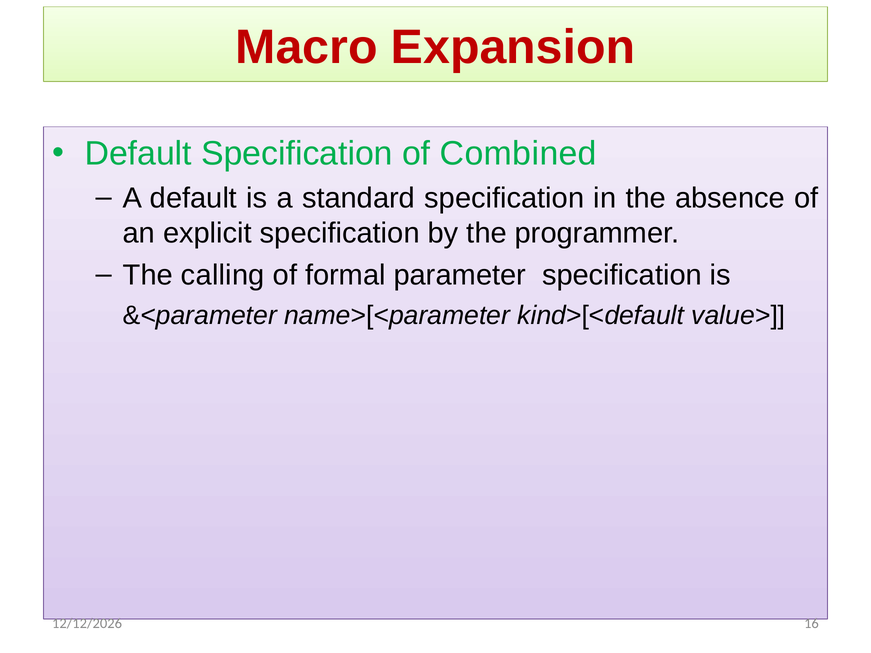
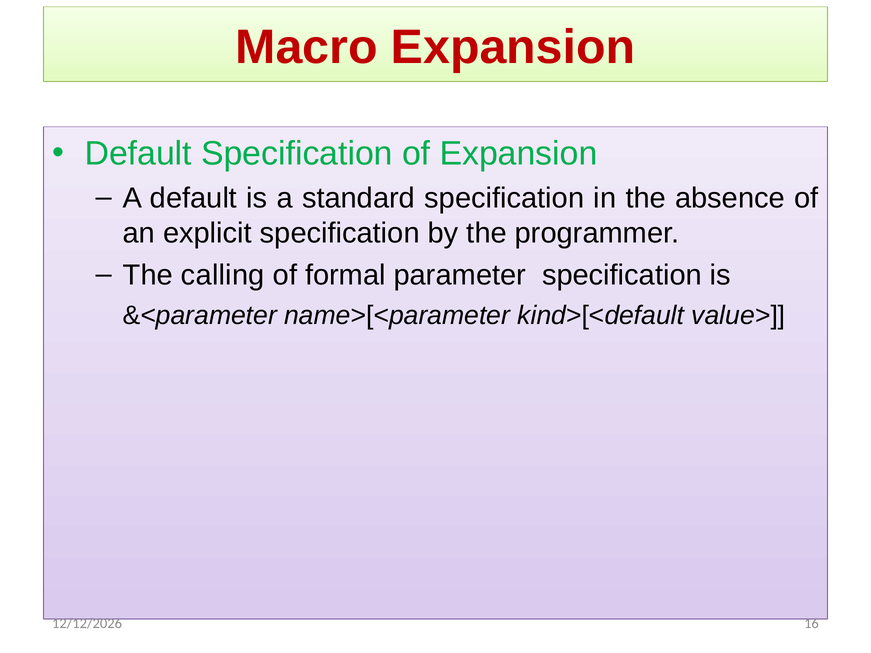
of Combined: Combined -> Expansion (519, 154)
